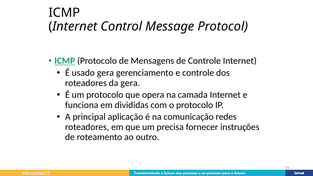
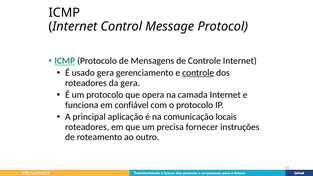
controle underline: none -> present (198, 73)
divididas: divididas -> confiável (132, 105)
redes: redes -> locais (226, 117)
